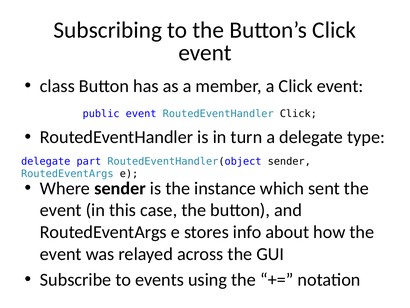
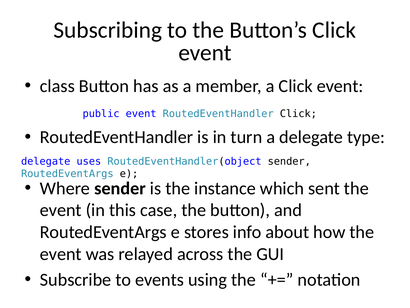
part: part -> uses (89, 161)
